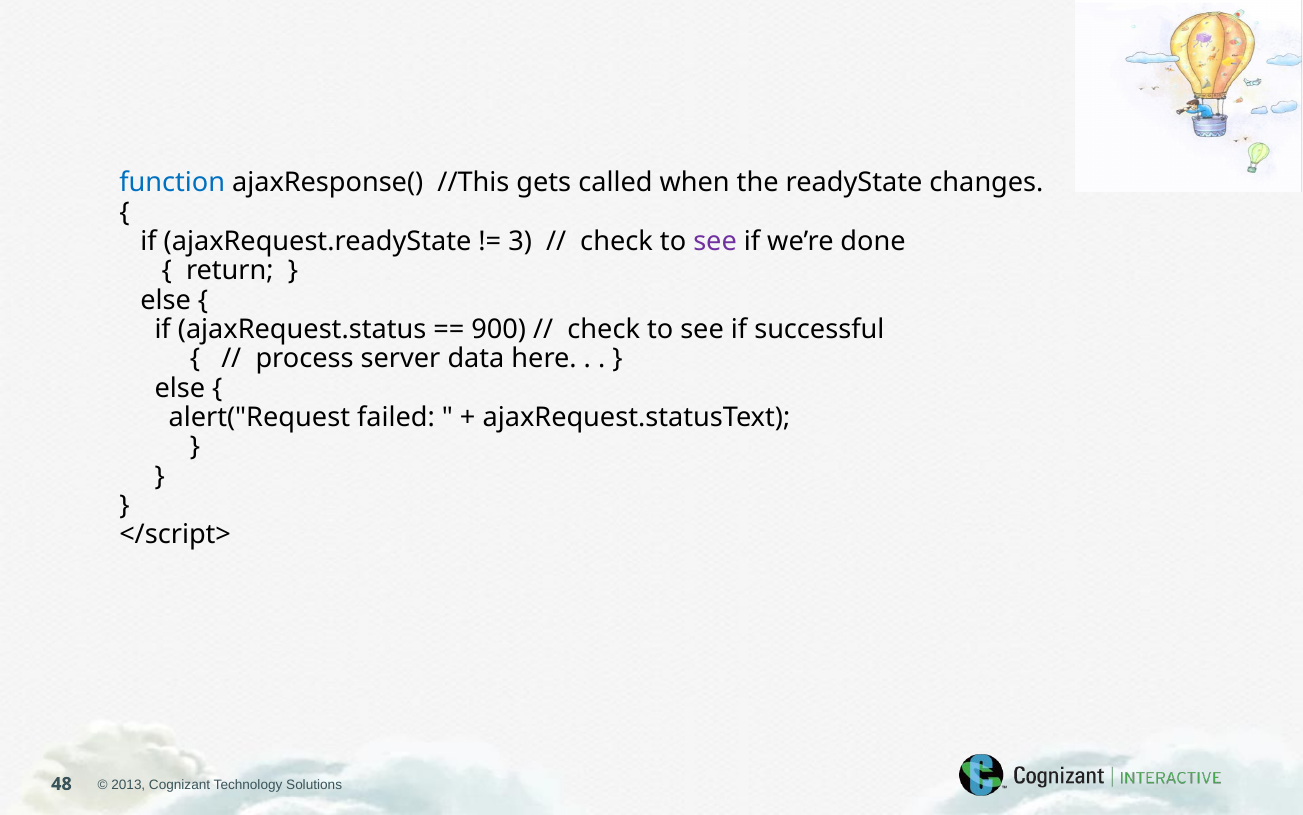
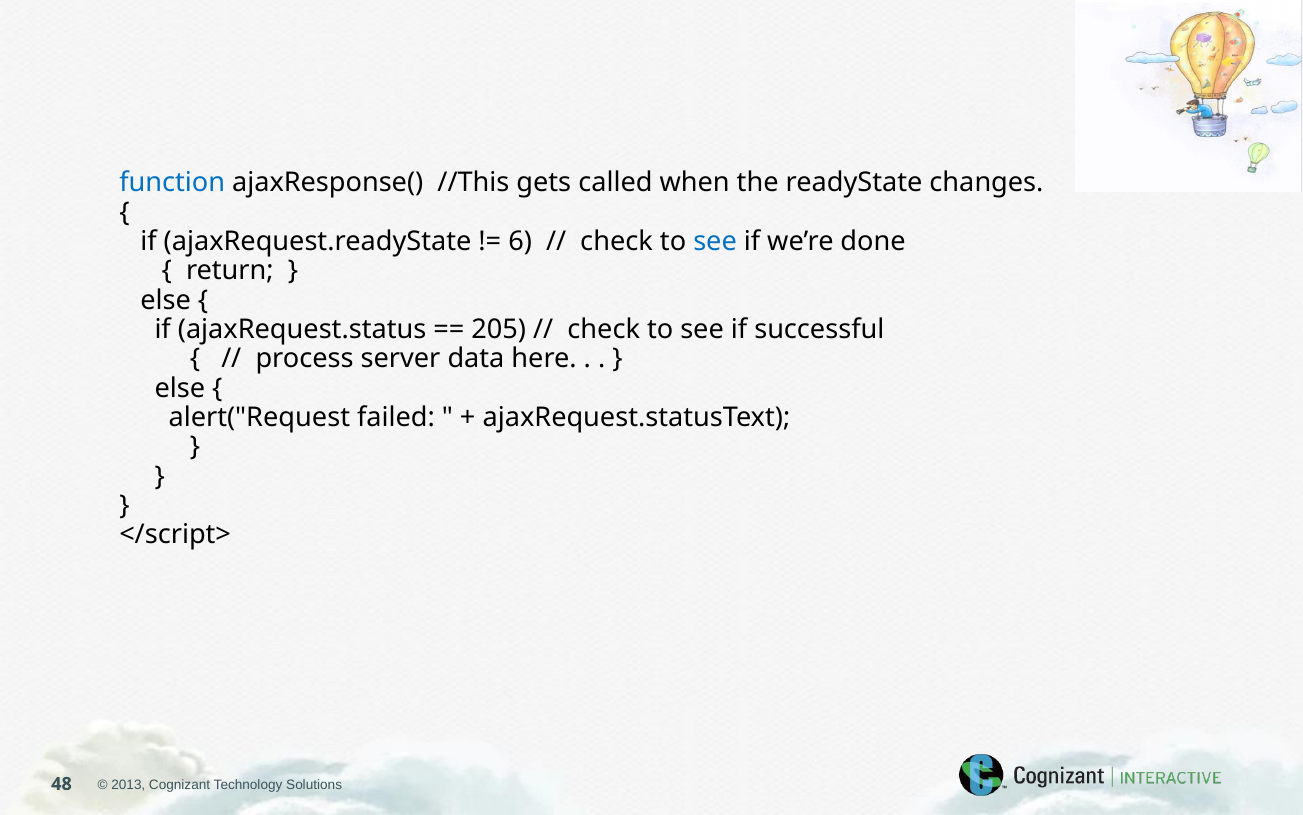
3: 3 -> 6 (520, 241)
see colour: purple -> blue (715, 241)
900: 900 -> 205 (499, 329)
